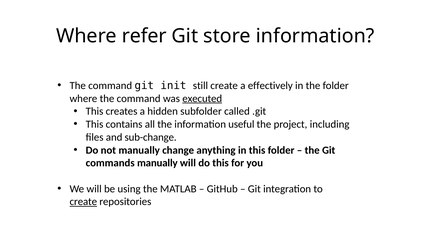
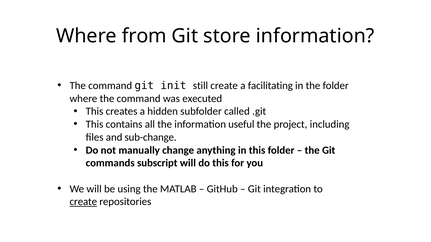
refer: refer -> from (144, 36)
effectively: effectively -> facilitating (270, 86)
executed underline: present -> none (202, 99)
commands manually: manually -> subscript (157, 163)
